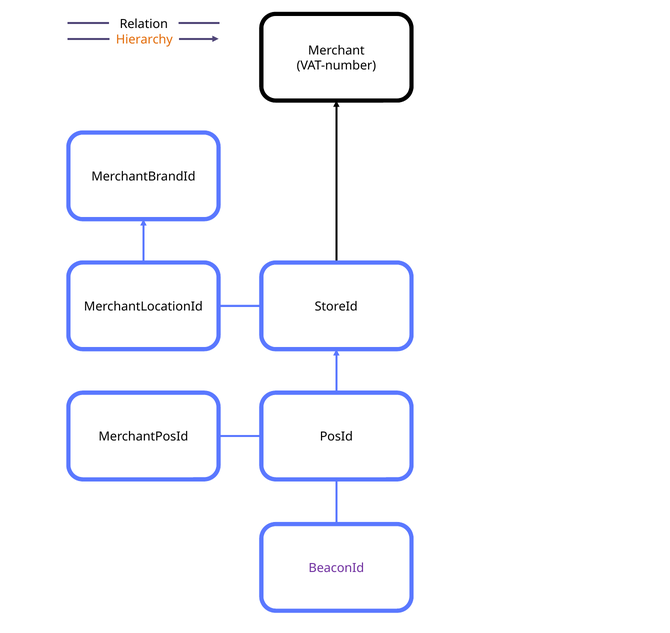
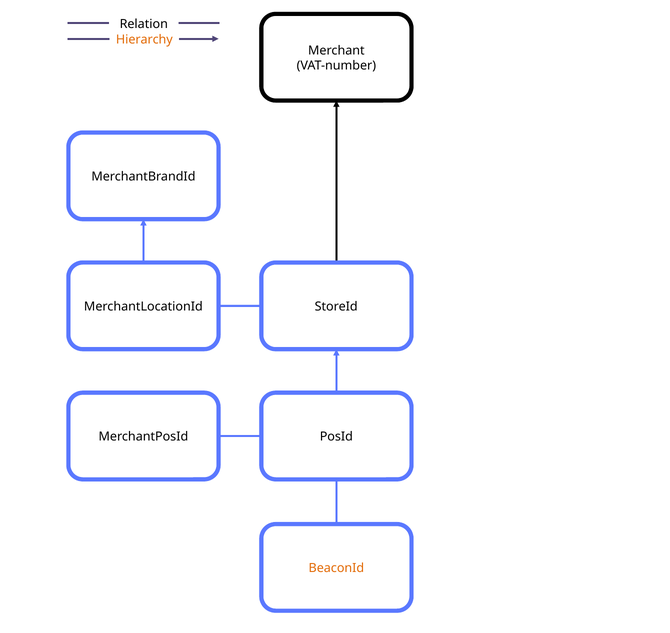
BeaconId colour: purple -> orange (336, 568)
